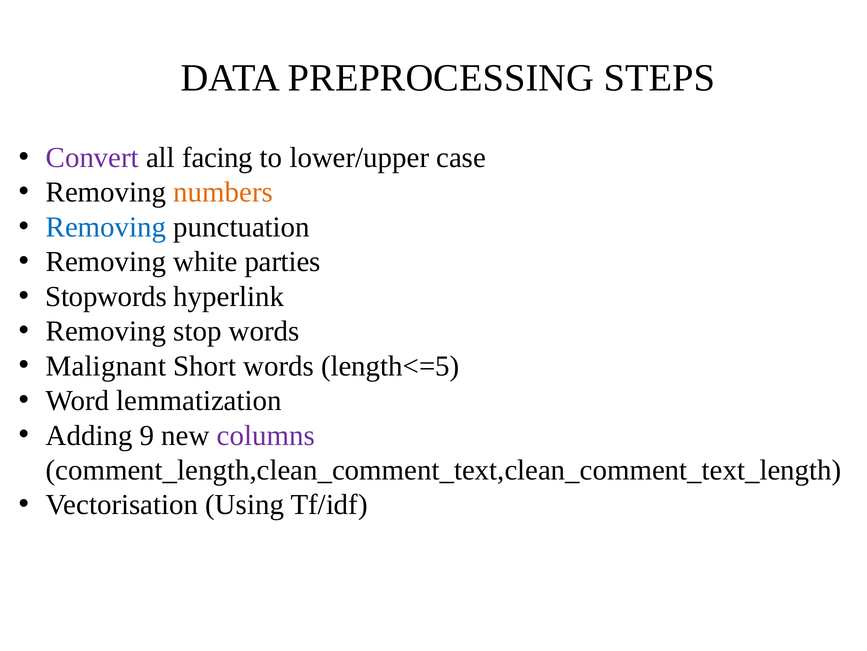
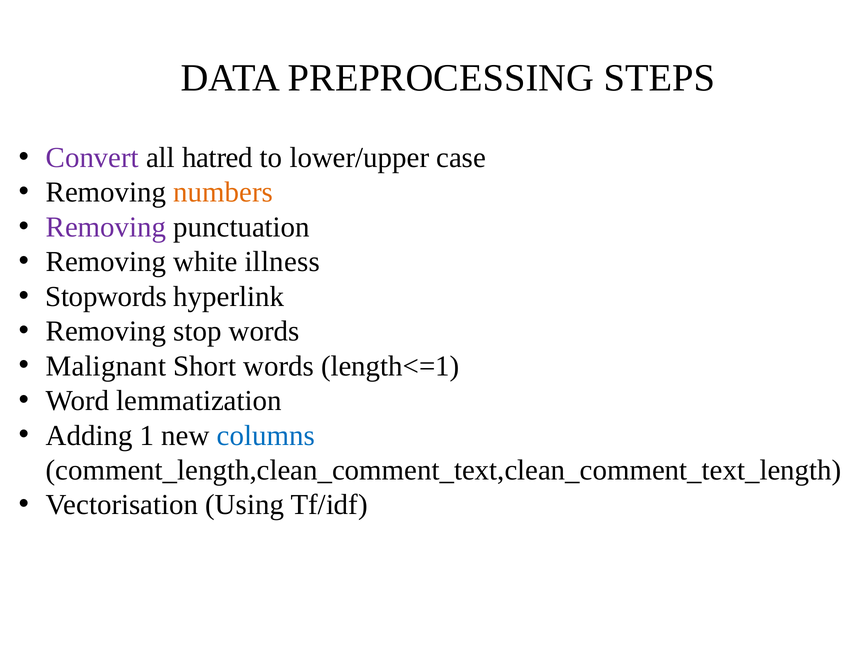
facing: facing -> hatred (218, 158)
Removing colour: blue -> purple (106, 227)
parties: parties -> illness (282, 262)
length<=5: length<=5 -> length<=1 (390, 366)
9: 9 -> 1 (147, 435)
columns colour: purple -> blue (266, 435)
